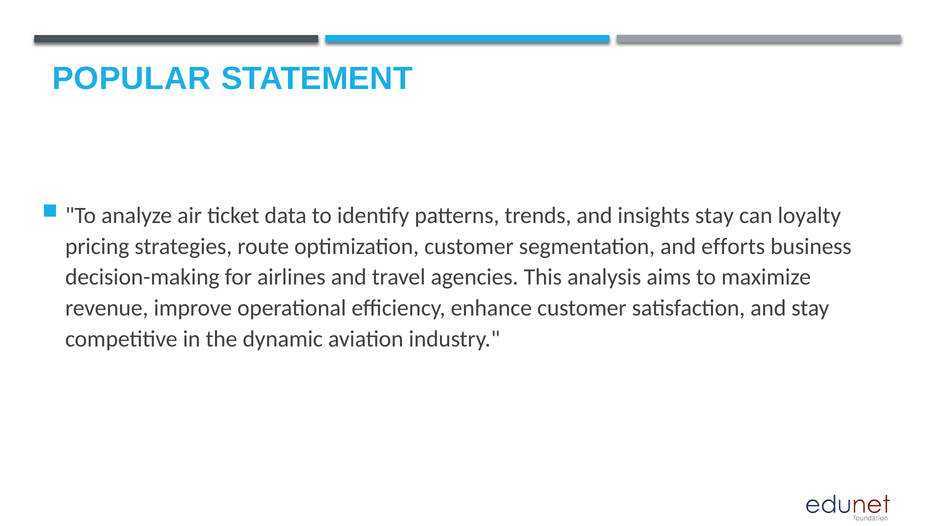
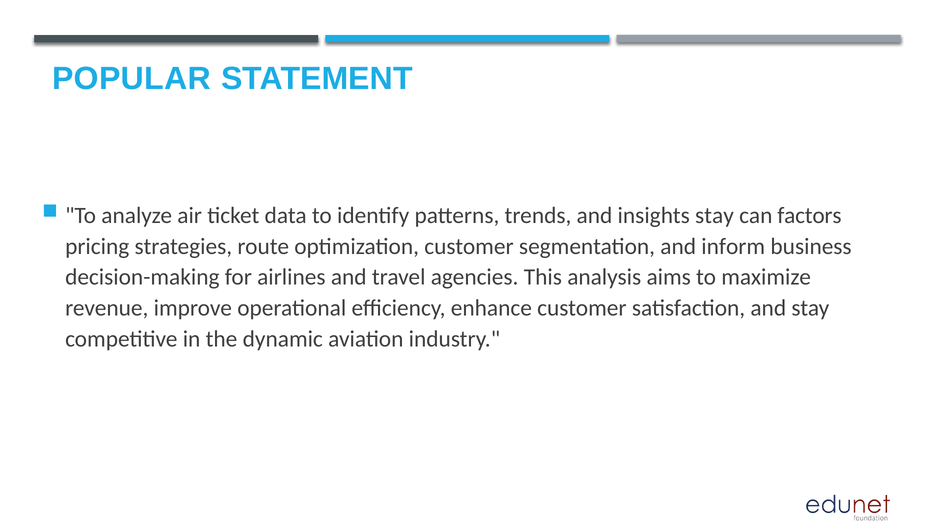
loyalty: loyalty -> factors (809, 215)
efforts: efforts -> inform (733, 246)
